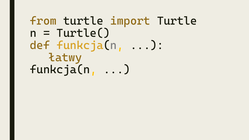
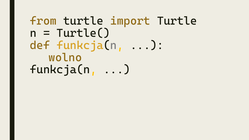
łatwy: łatwy -> wolno (65, 57)
